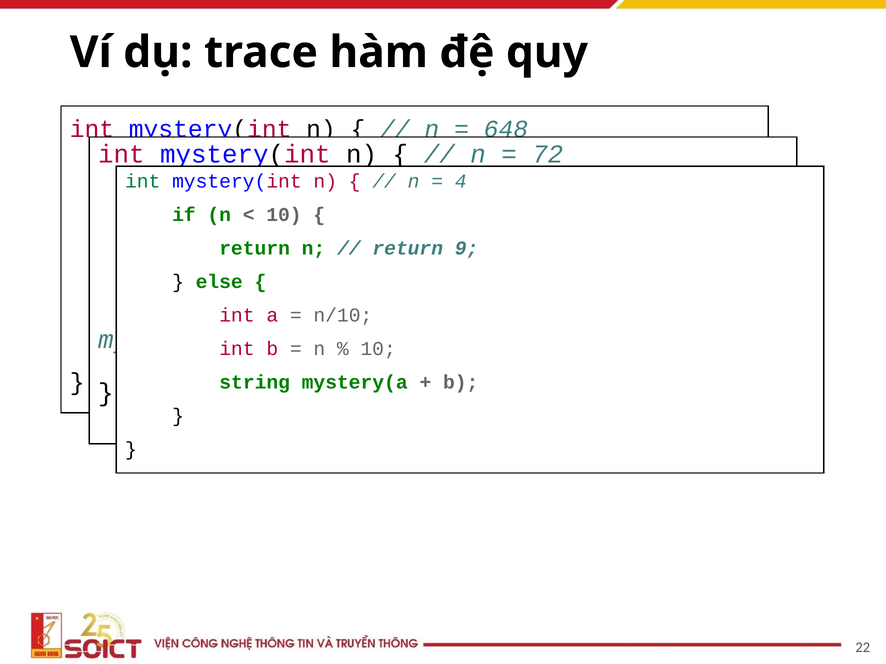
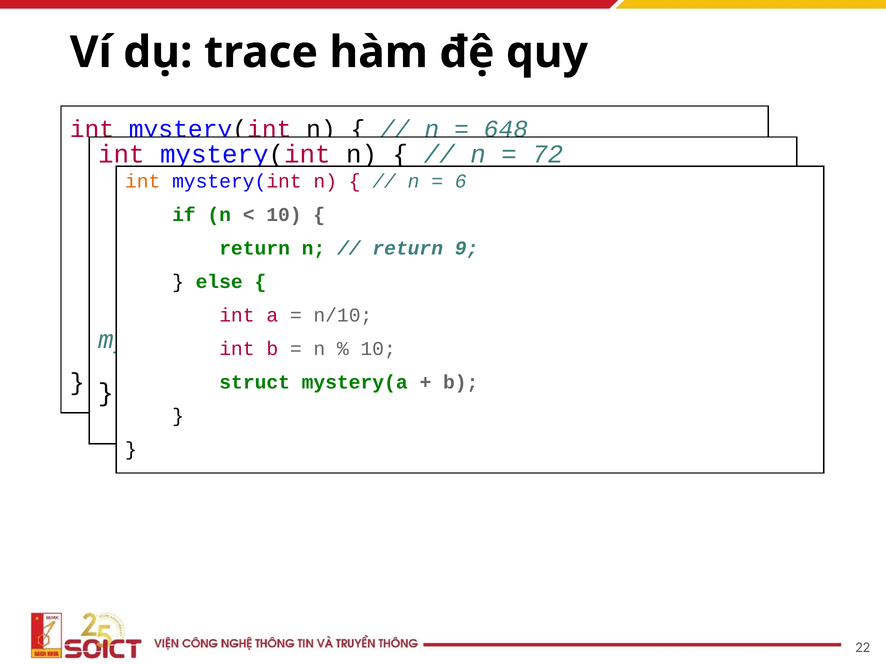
int colour: green -> orange (143, 181)
4: 4 -> 6 (461, 181)
string: string -> struct (255, 383)
